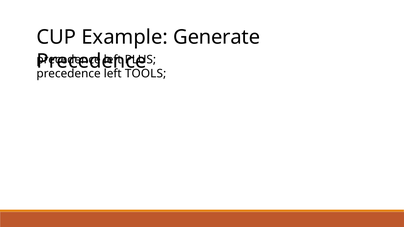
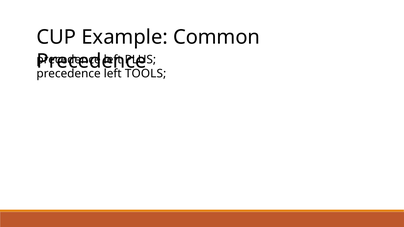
Generate: Generate -> Common (217, 37)
